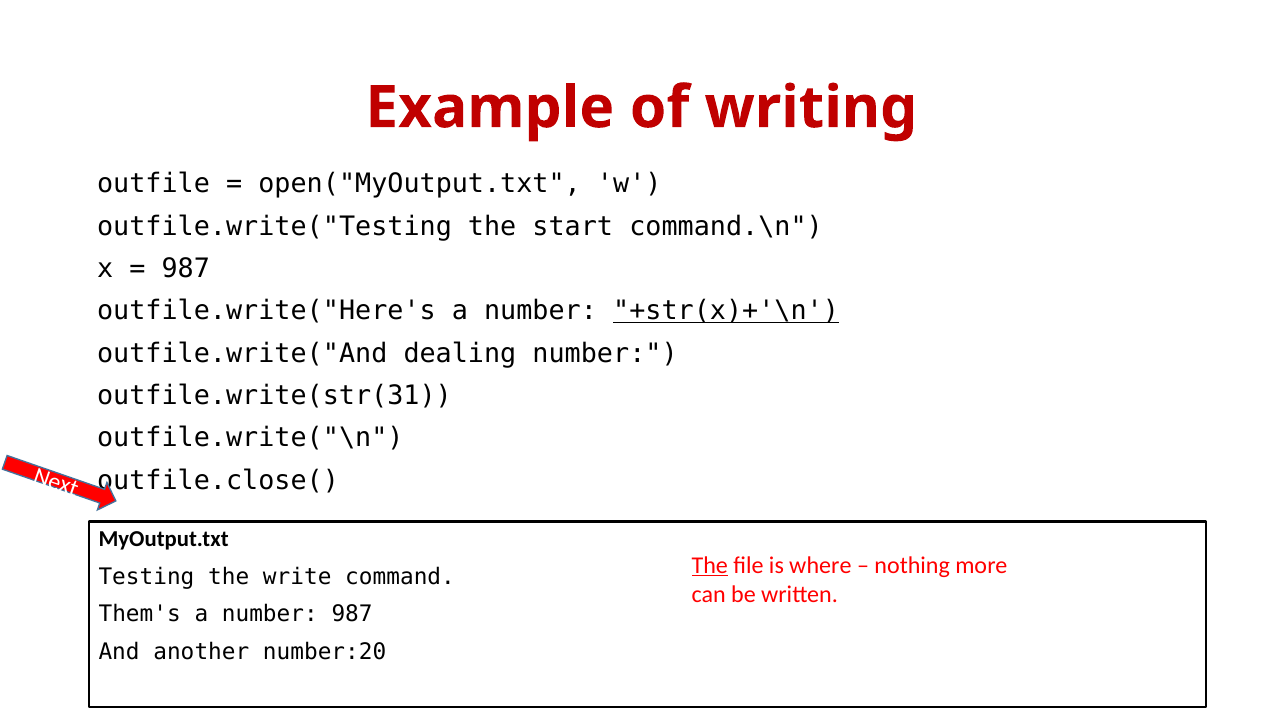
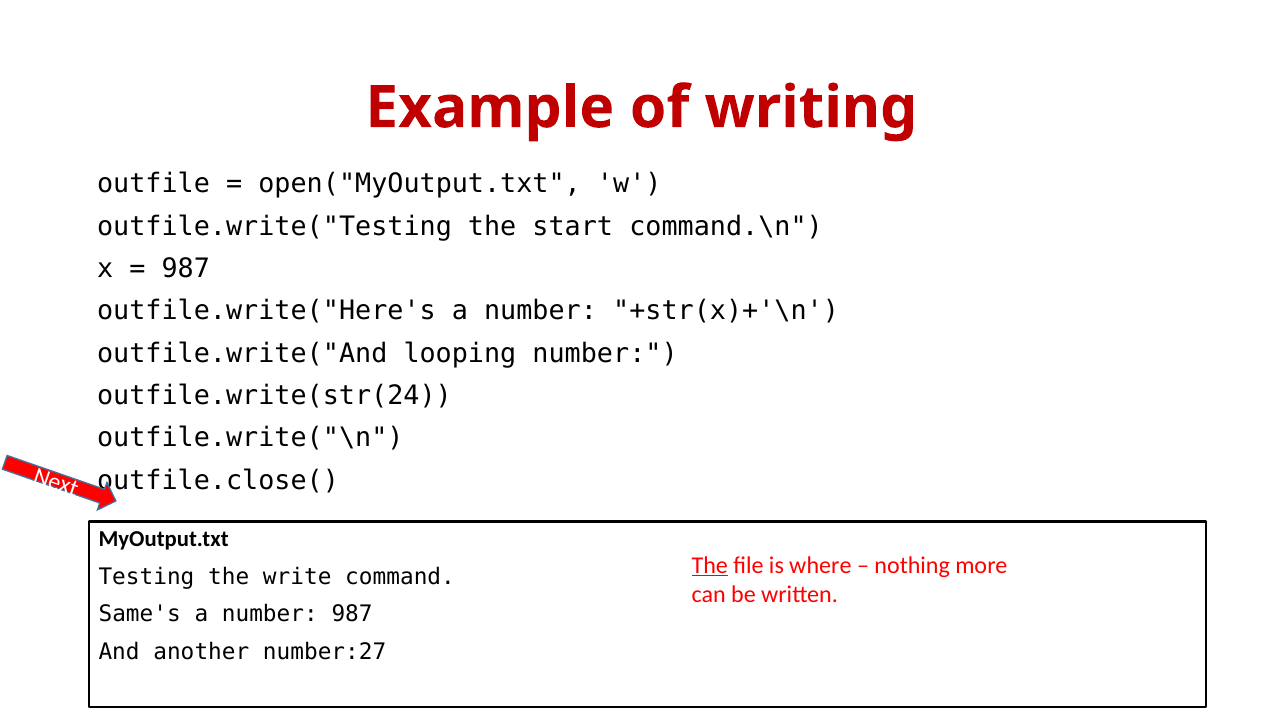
+str(x)+'\n underline: present -> none (726, 311)
dealing: dealing -> looping (460, 353)
outfile.write(str(31: outfile.write(str(31 -> outfile.write(str(24 (274, 395)
Them's: Them's -> Same's (140, 614)
number:20: number:20 -> number:27 (325, 652)
